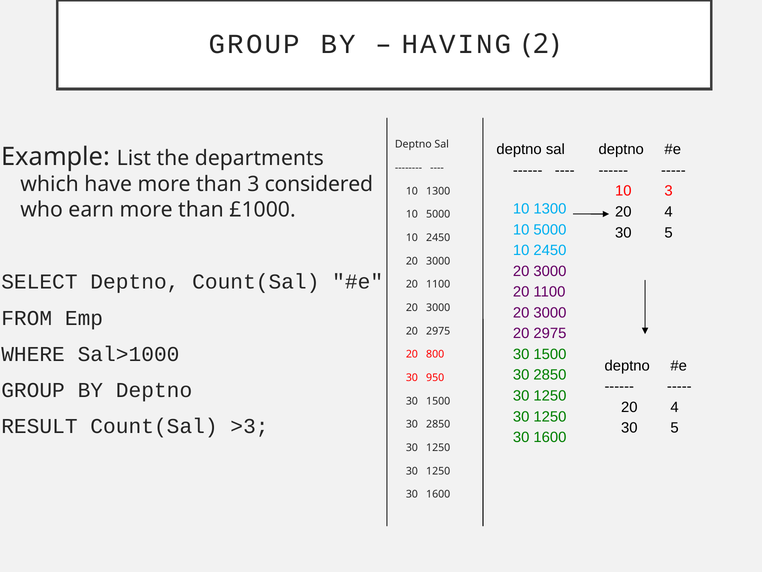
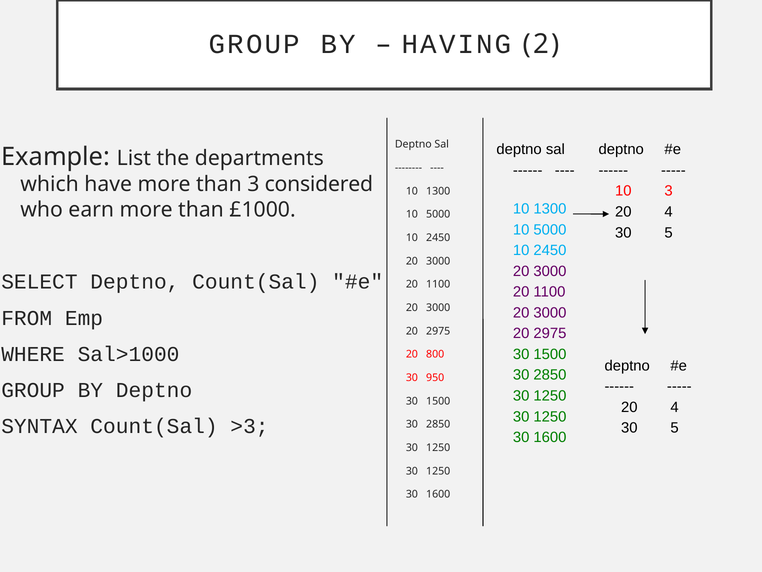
RESULT: RESULT -> SYNTAX (39, 426)
